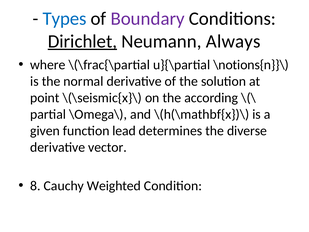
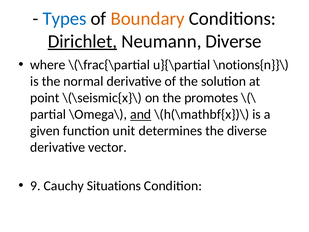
Boundary colour: purple -> orange (148, 19)
Neumann Always: Always -> Diverse (233, 41)
according: according -> promotes (211, 98)
and underline: none -> present (141, 114)
lead: lead -> unit (124, 131)
8: 8 -> 9 (35, 186)
Weighted: Weighted -> Situations (114, 186)
